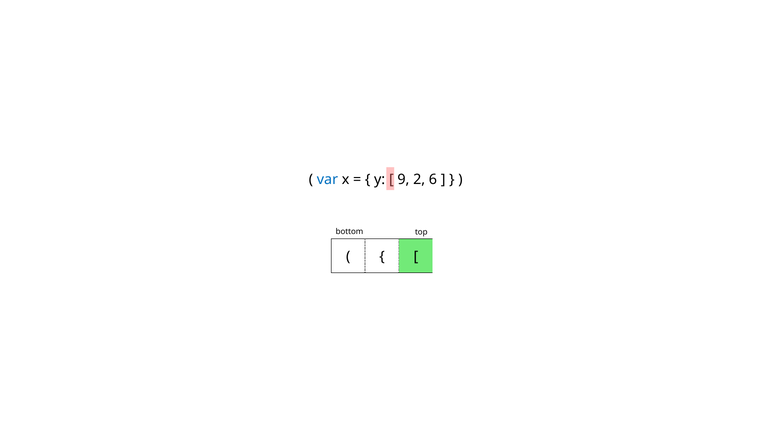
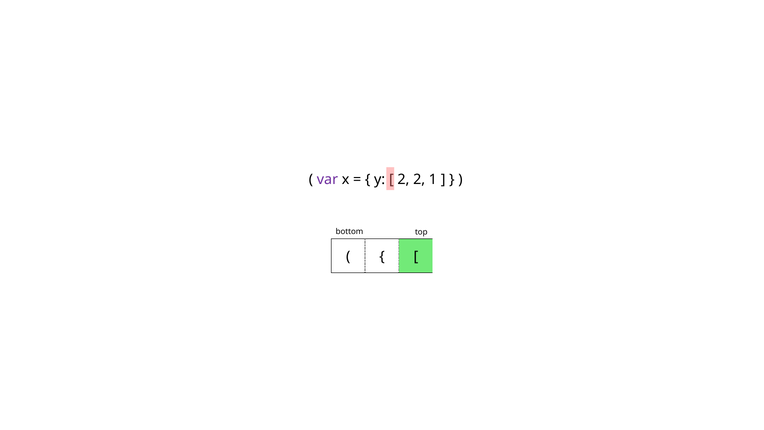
var colour: blue -> purple (327, 179)
9: 9 -> 2 (403, 179)
6: 6 -> 1 (433, 179)
